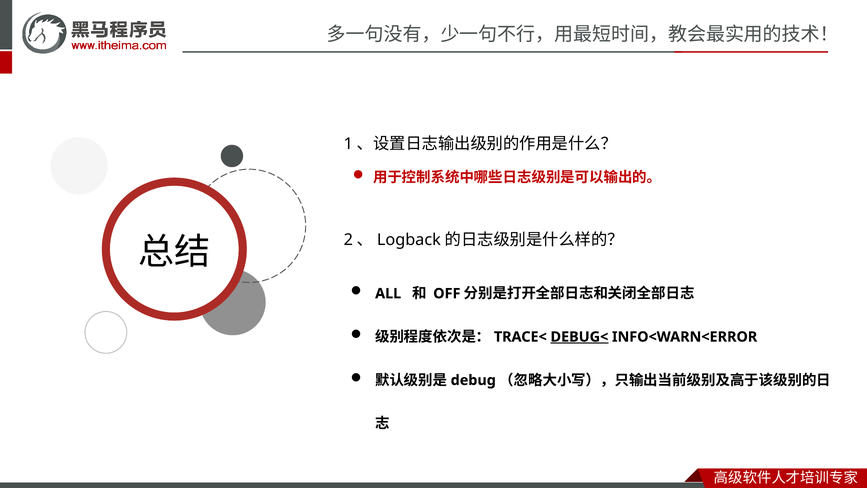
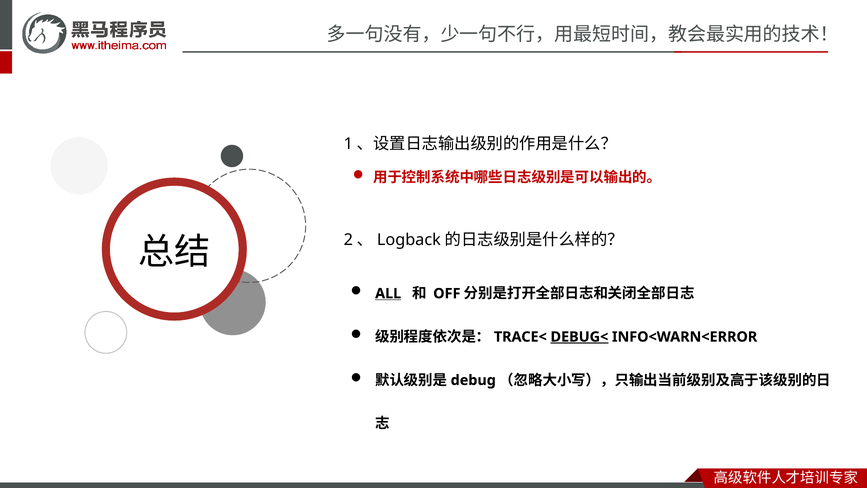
ALL underline: none -> present (388, 293)
